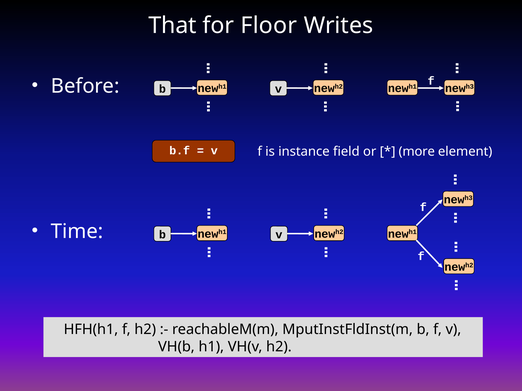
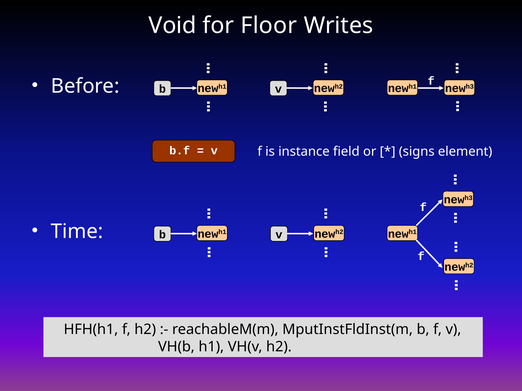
That: That -> Void (173, 26)
more: more -> signs (417, 152)
